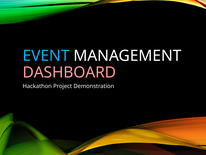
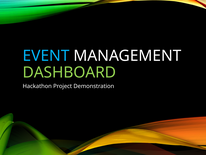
DASHBOARD colour: pink -> light green (69, 72)
